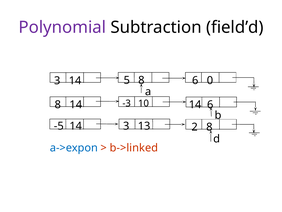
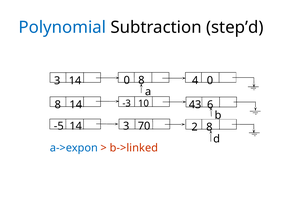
Polynomial colour: purple -> blue (62, 27)
field’d: field’d -> step’d (235, 27)
14 5: 5 -> 0 (127, 80)
6: 6 -> 4 (195, 80)
10 14: 14 -> 43 (195, 104)
13: 13 -> 70 (144, 126)
